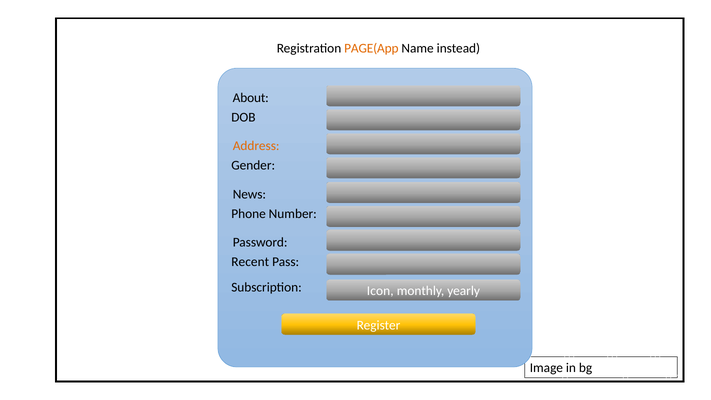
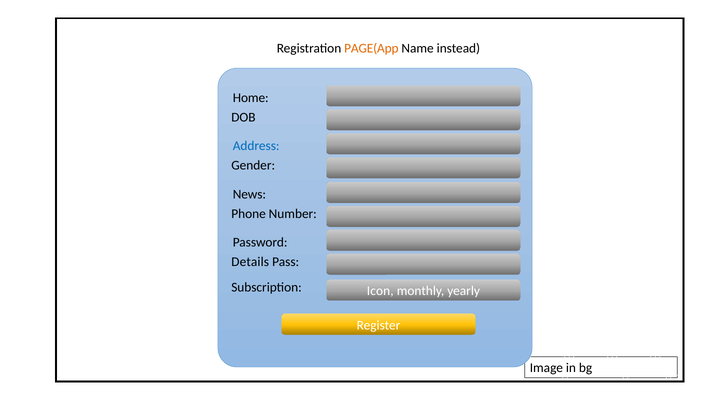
About: About -> Home (251, 98)
Address colour: orange -> blue (256, 146)
Recent: Recent -> Details (250, 262)
